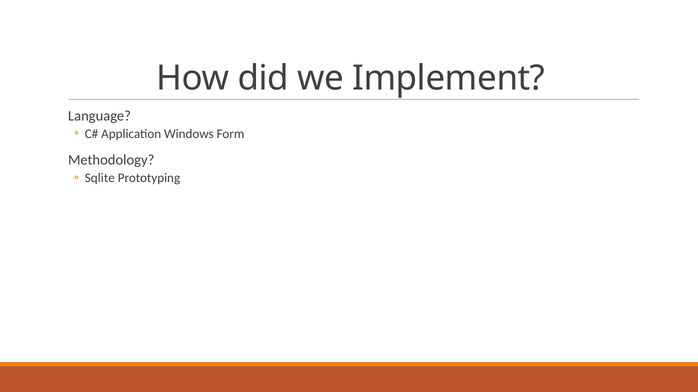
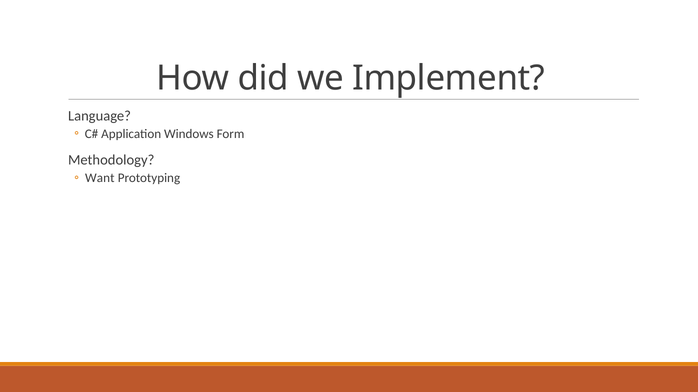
Sqlite: Sqlite -> Want (100, 178)
